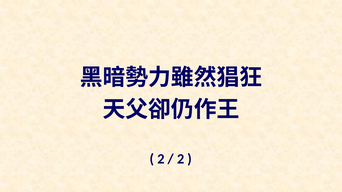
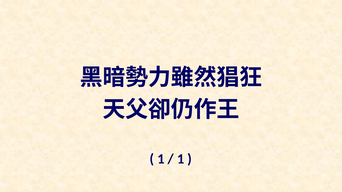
2: 2 -> 1 (161, 159)
2: 2 -> 1 (181, 159)
